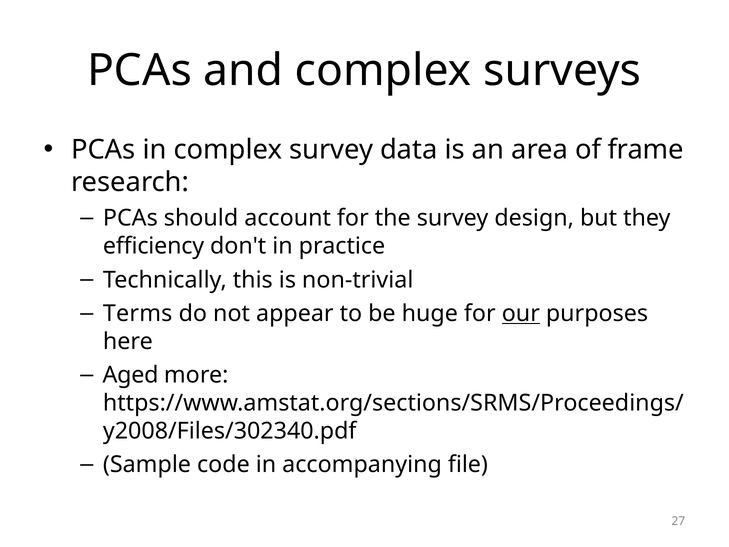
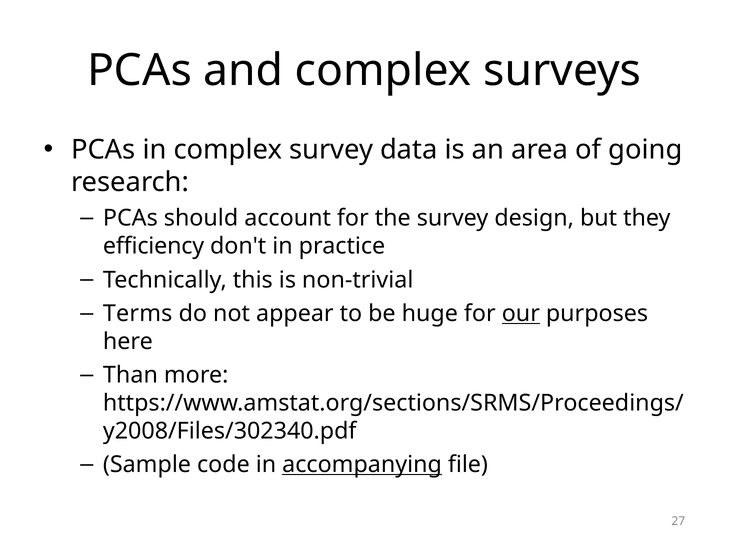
frame: frame -> going (645, 150)
Aged: Aged -> Than (130, 375)
accompanying underline: none -> present (362, 464)
